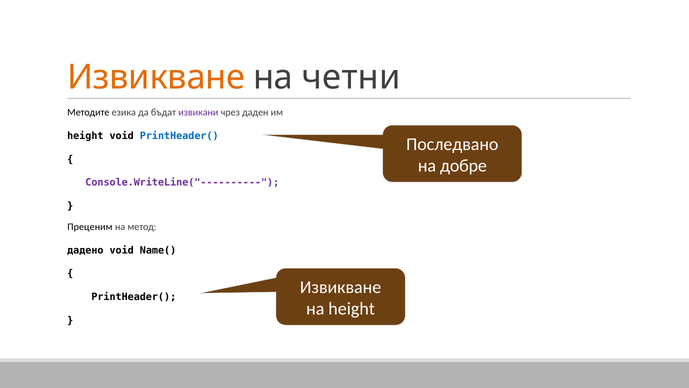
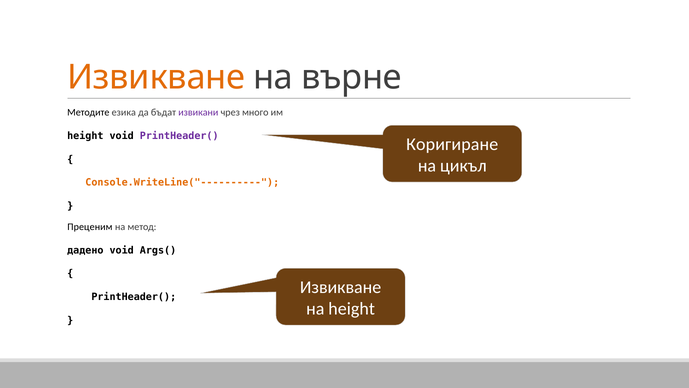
четни: четни -> върне (352, 77)
даден: даден -> много (255, 112)
PrintHeader( colour: blue -> purple (179, 136)
Последвано: Последвано -> Коригиране (452, 144)
добре: добре -> цикъл (463, 165)
Console.WriteLine("---------- colour: purple -> orange (182, 182)
Name(: Name( -> Args( (158, 250)
